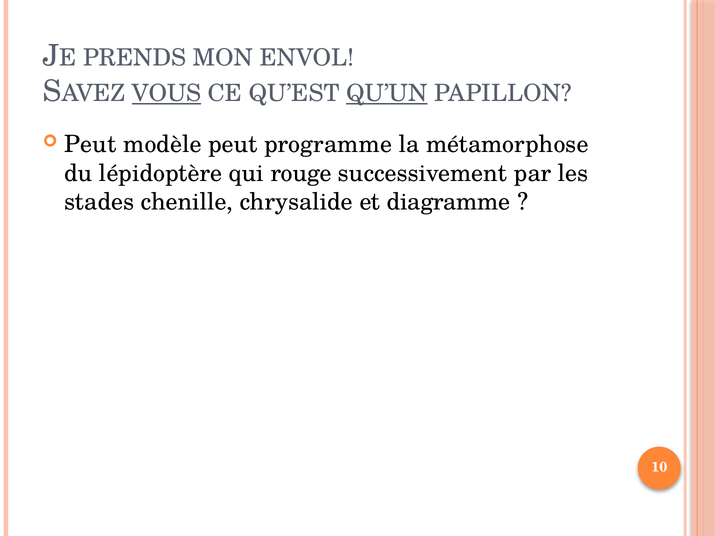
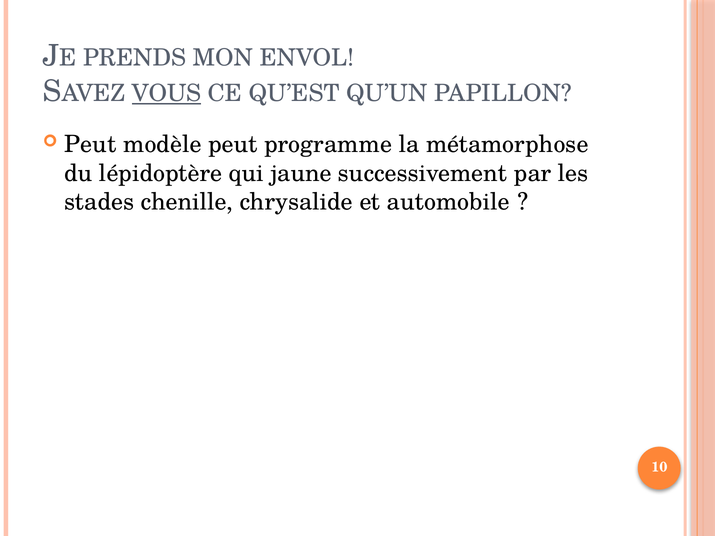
QU’UN underline: present -> none (387, 93)
rouge: rouge -> jaune (301, 173)
diagramme: diagramme -> automobile (448, 202)
